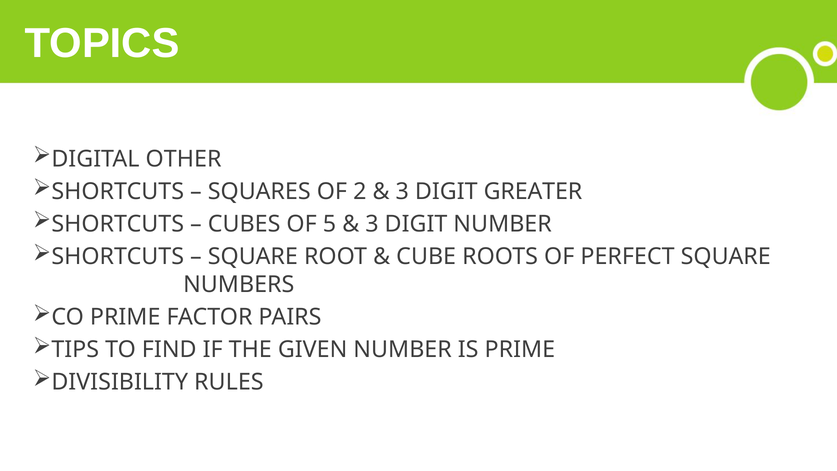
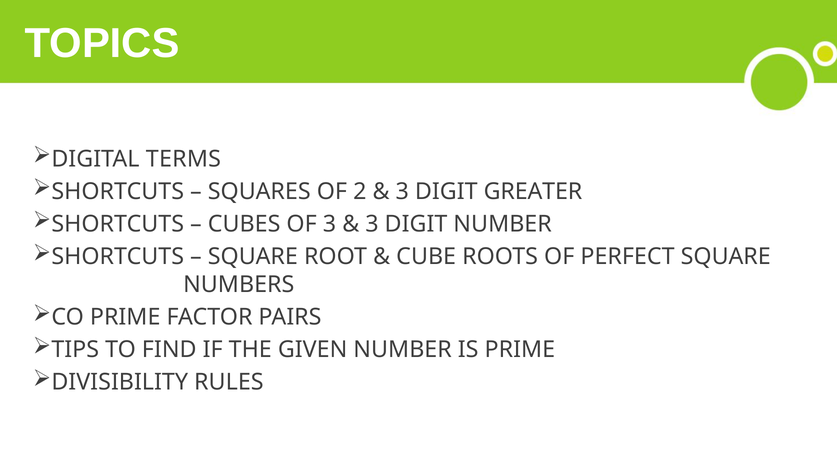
OTHER: OTHER -> TERMS (183, 159)
OF 5: 5 -> 3 (330, 224)
